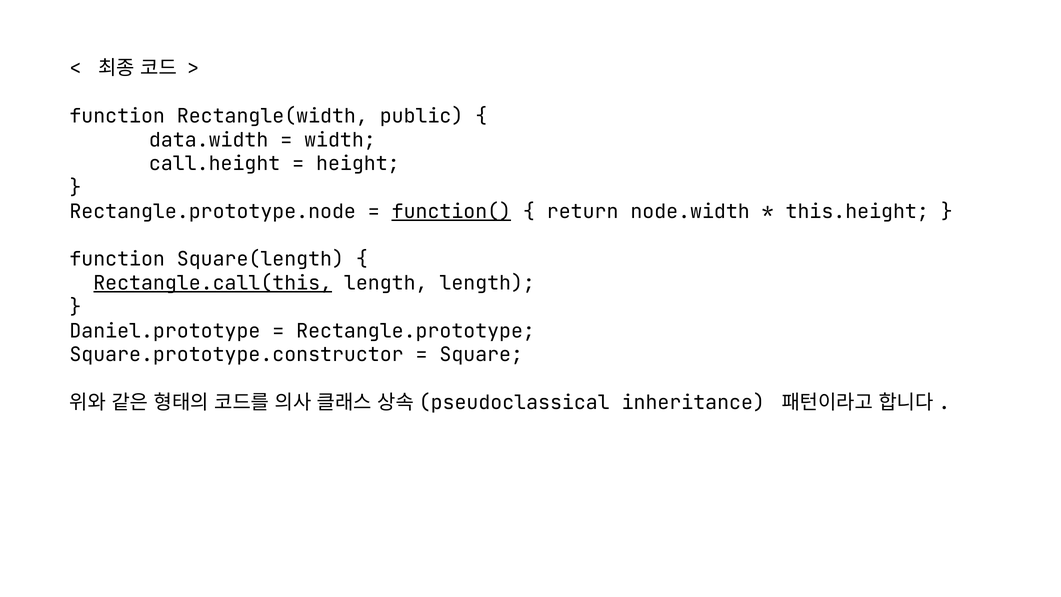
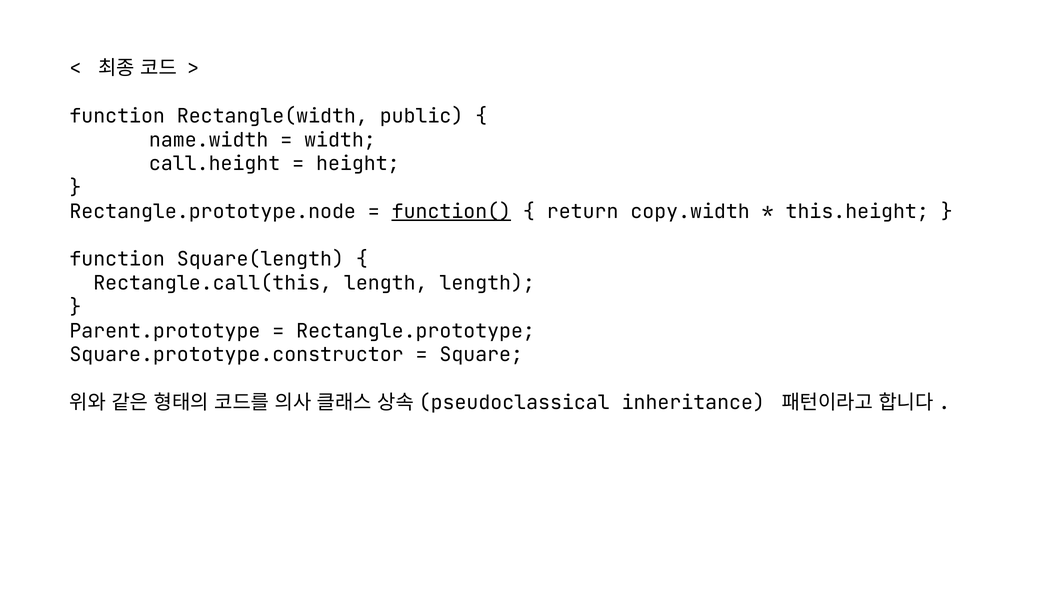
data.width: data.width -> name.width (209, 140)
node.width: node.width -> copy.width (690, 212)
Rectangle.call(this underline: present -> none (213, 283)
Daniel.prototype: Daniel.prototype -> Parent.prototype (165, 331)
